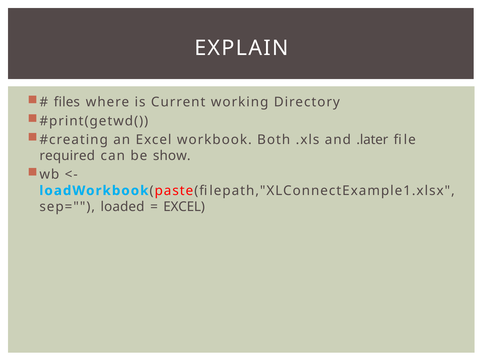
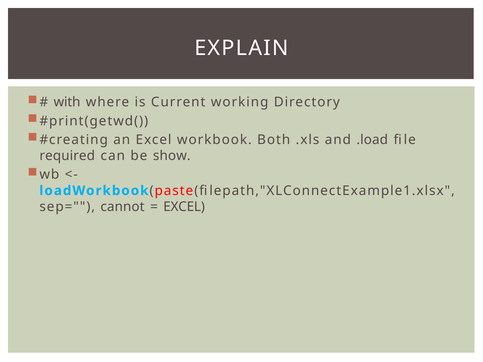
files: files -> with (67, 102)
.later: .later -> .load (372, 140)
loaded: loaded -> cannot (123, 207)
